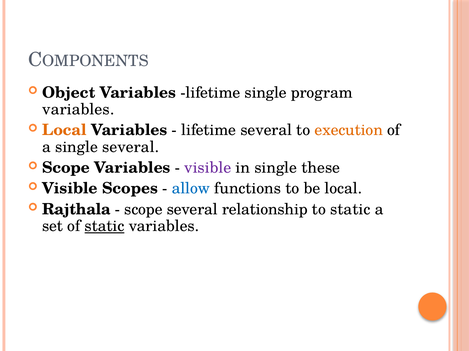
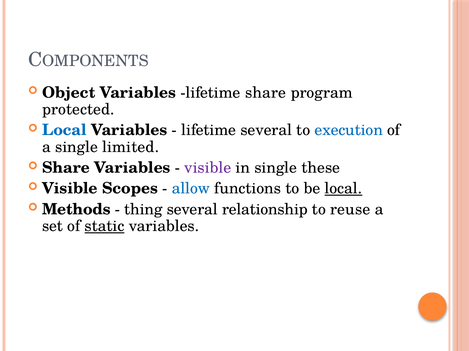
lifetime single: single -> share (266, 93)
variables: variables -> protected (78, 110)
Local colour: orange -> blue (64, 130)
execution colour: orange -> blue (349, 130)
single several: several -> limited (131, 147)
Scope: Scope -> Share (66, 168)
local underline: none -> present (343, 189)
Rajthala: Rajthala -> Methods (76, 210)
scope: scope -> thing (143, 210)
to static: static -> reuse (350, 210)
